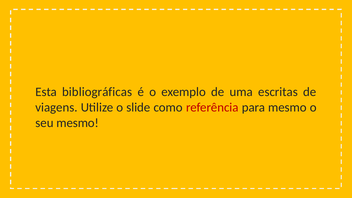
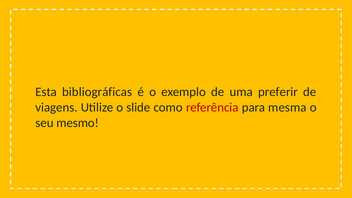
escritas: escritas -> preferir (278, 92)
para mesmo: mesmo -> mesma (287, 107)
